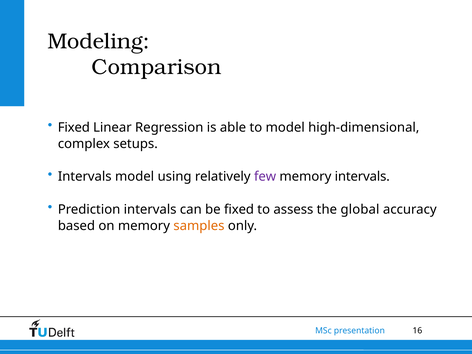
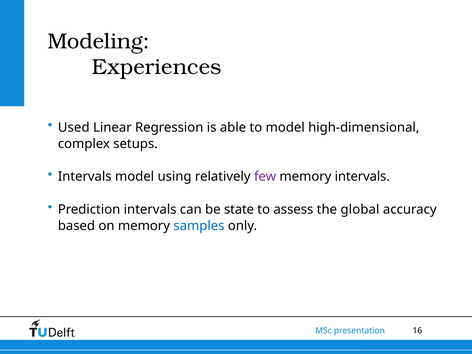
Comparison: Comparison -> Experiences (157, 67)
Fixed: Fixed -> Used (74, 127)
be fixed: fixed -> state (239, 209)
samples colour: orange -> blue (199, 226)
